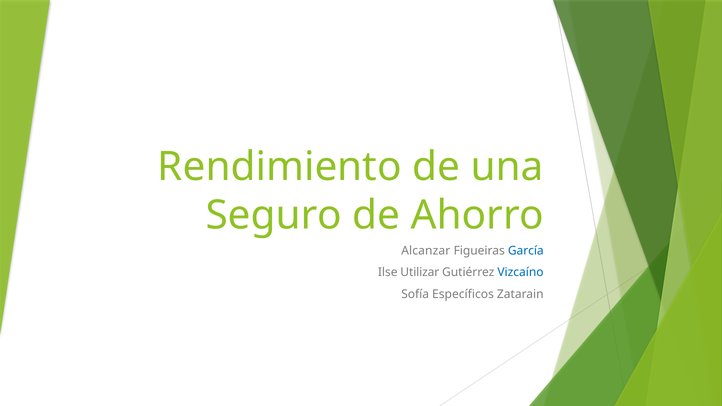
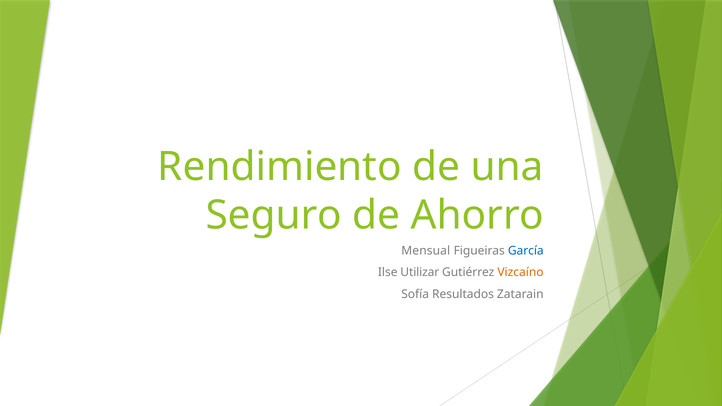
Alcanzar: Alcanzar -> Mensual (426, 251)
Vizcaíno colour: blue -> orange (521, 273)
Específicos: Específicos -> Resultados (463, 295)
